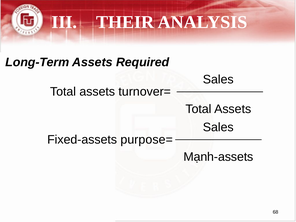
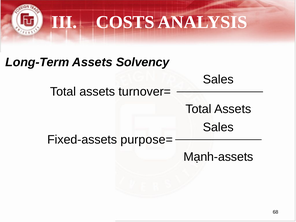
THEIR: THEIR -> COSTS (125, 22)
Required: Required -> Solvency (143, 62)
